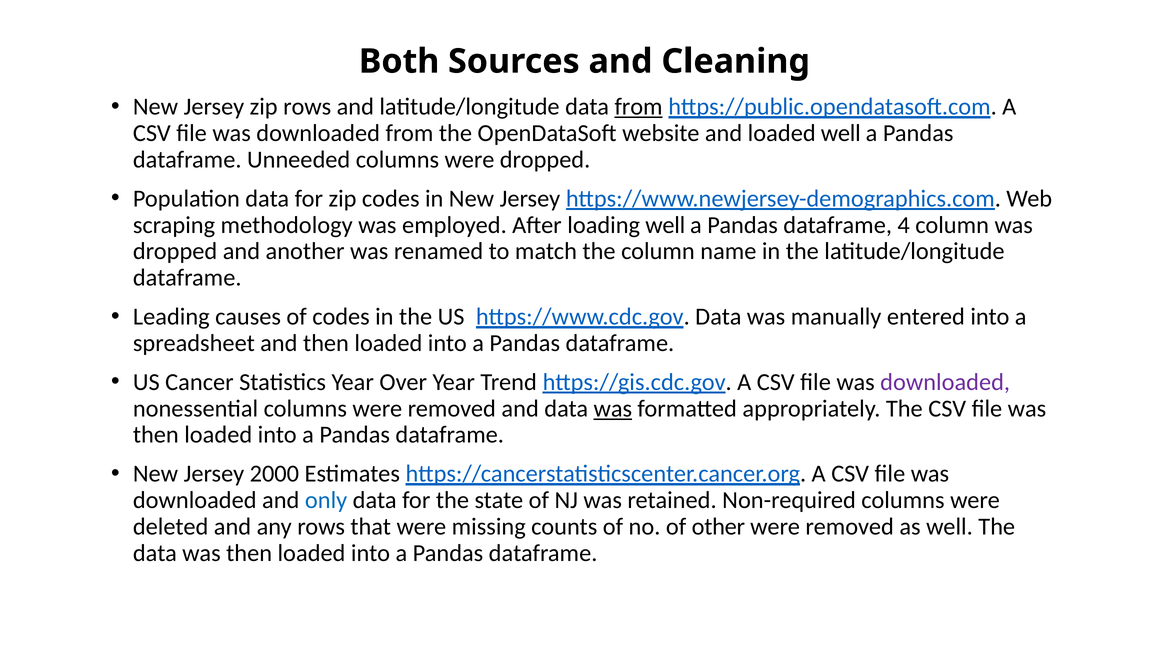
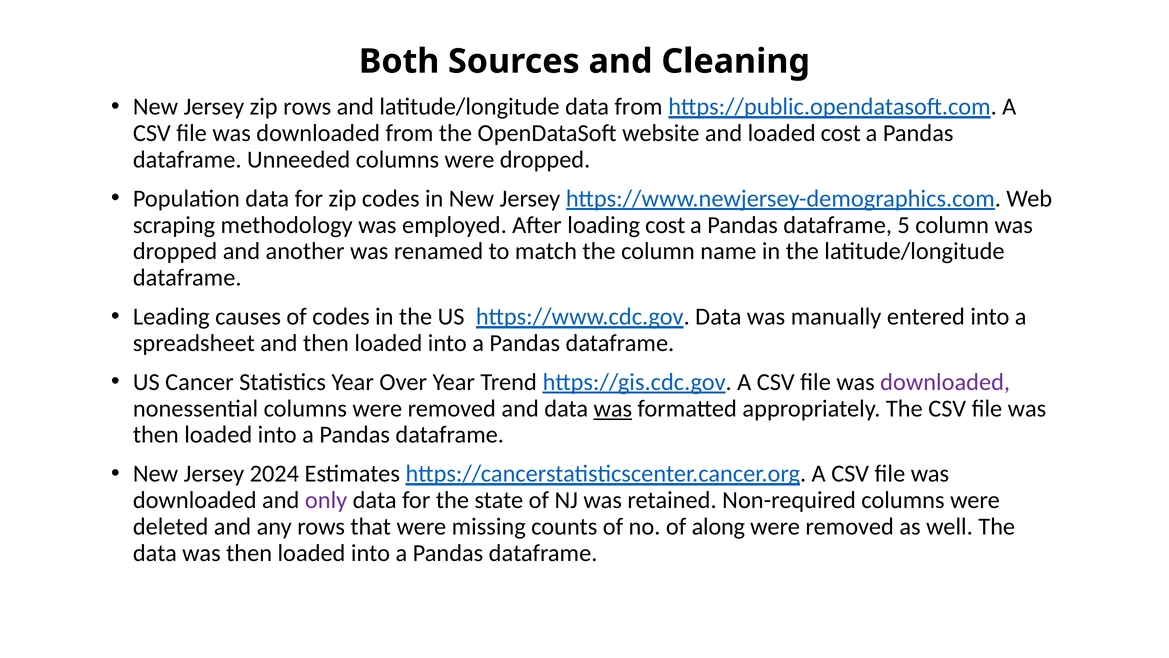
from underline: present -> none (638, 107)
loaded well: well -> cost (841, 133)
loading well: well -> cost (665, 225)
4: 4 -> 5 (904, 225)
2000: 2000 -> 2024 (274, 474)
only colour: blue -> purple (326, 500)
other: other -> along (718, 526)
